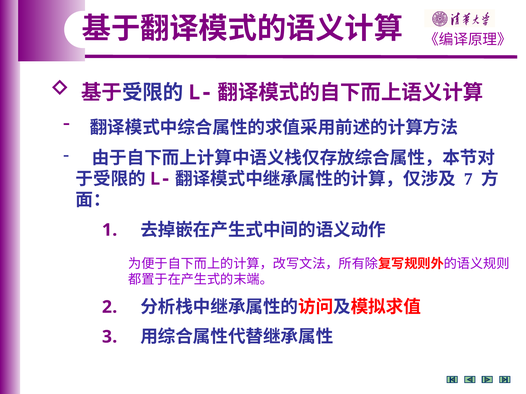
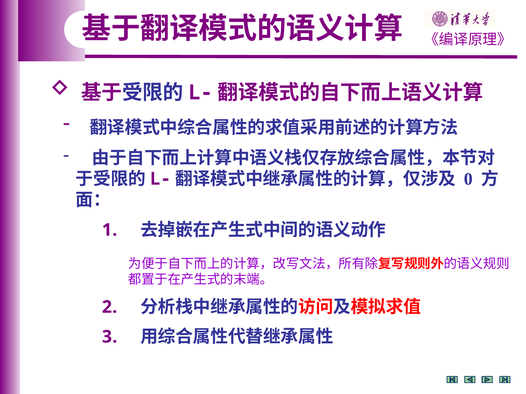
7: 7 -> 0 (468, 179)
